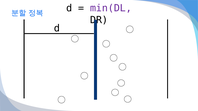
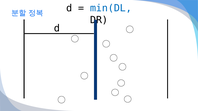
min(DL colour: purple -> blue (111, 8)
